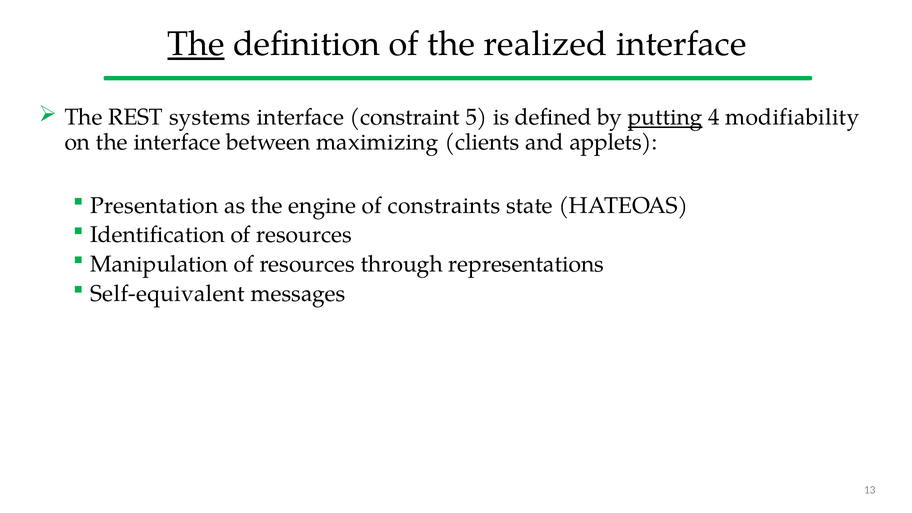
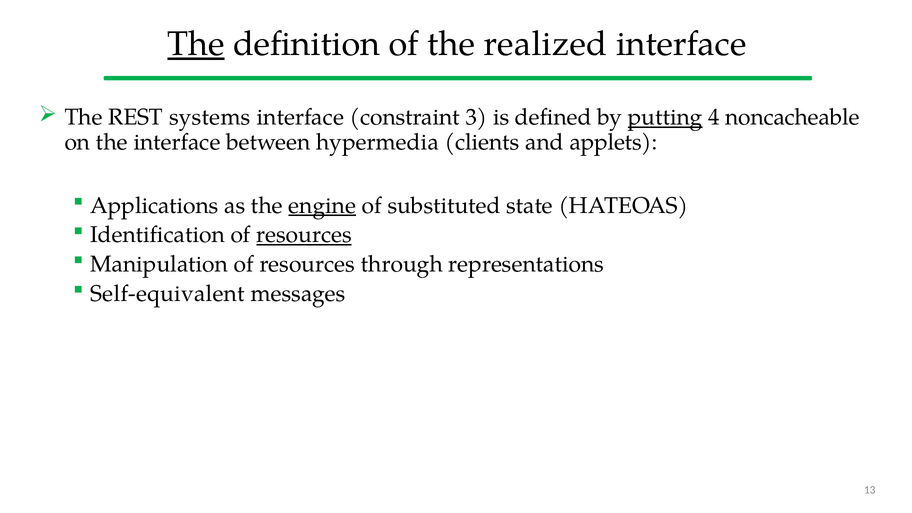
5: 5 -> 3 (476, 117)
modifiability: modifiability -> noncacheable (793, 117)
maximizing: maximizing -> hypermedia (377, 142)
Presentation: Presentation -> Applications (154, 206)
engine underline: none -> present (322, 206)
constraints: constraints -> substituted (444, 206)
resources underline: none -> present (304, 235)
